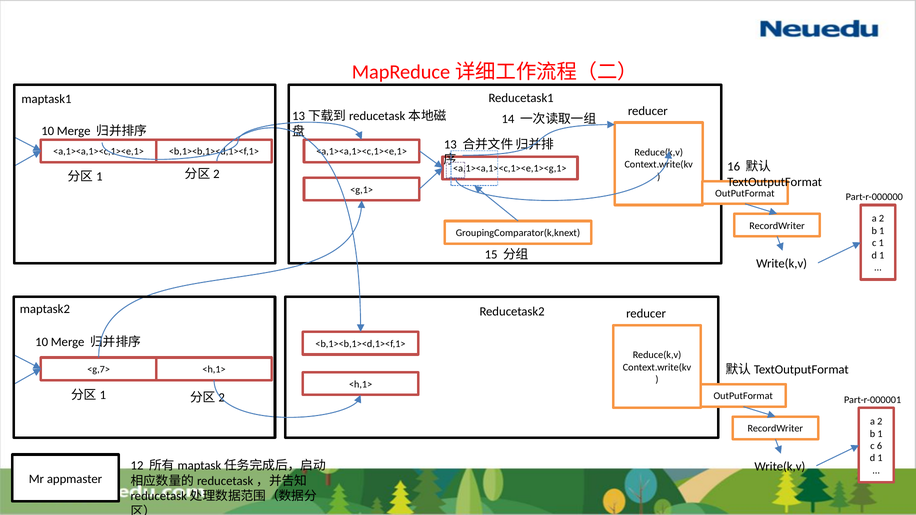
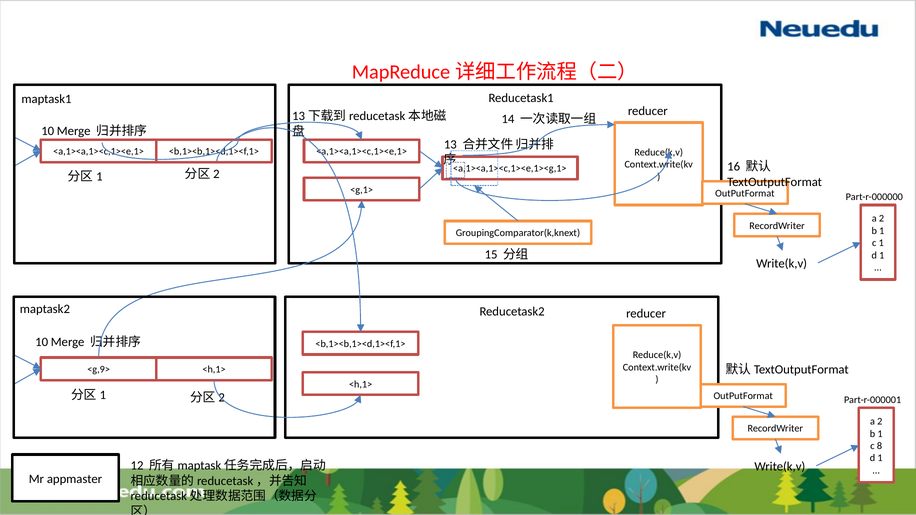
<g,7>: <g,7> -> <g,9> (99, 370)
6: 6 -> 8 (879, 446)
